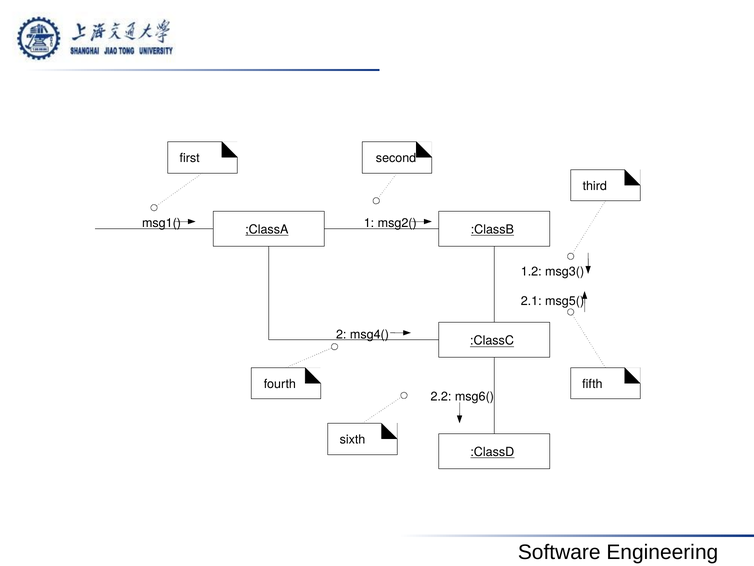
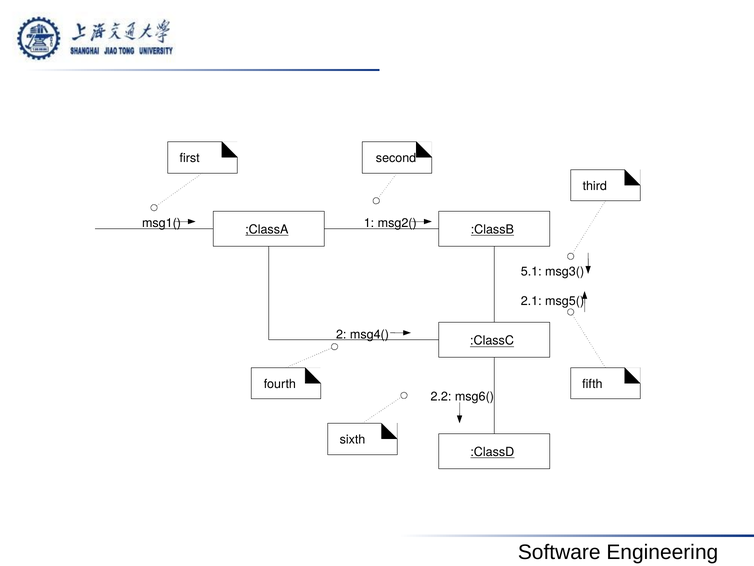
1.2: 1.2 -> 5.1 (531, 271)
